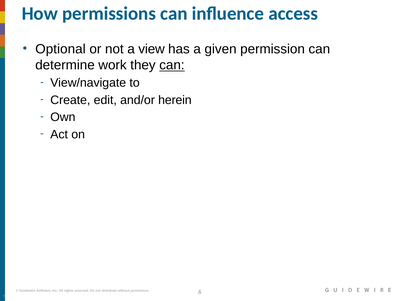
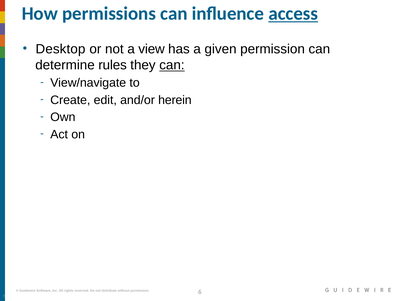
access underline: none -> present (293, 14)
Optional: Optional -> Desktop (60, 49)
work: work -> rules (113, 65)
